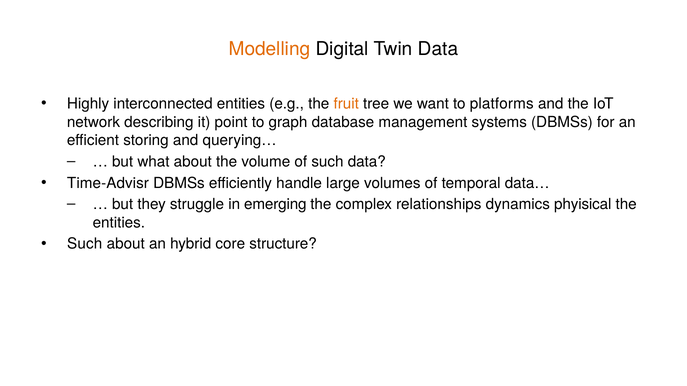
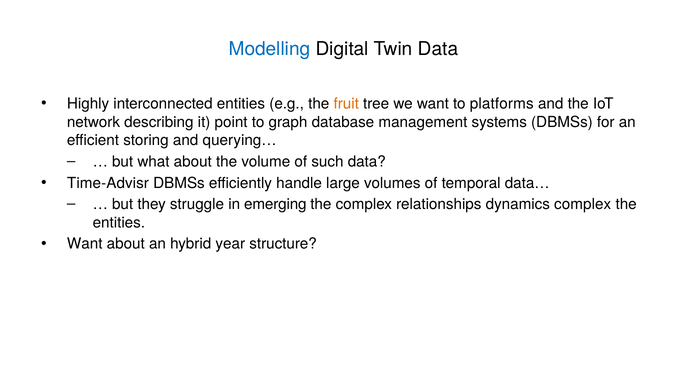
Modelling colour: orange -> blue (269, 49)
dynamics phyisical: phyisical -> complex (583, 205)
Such: Such -> Want (85, 244)
core: core -> year (230, 244)
